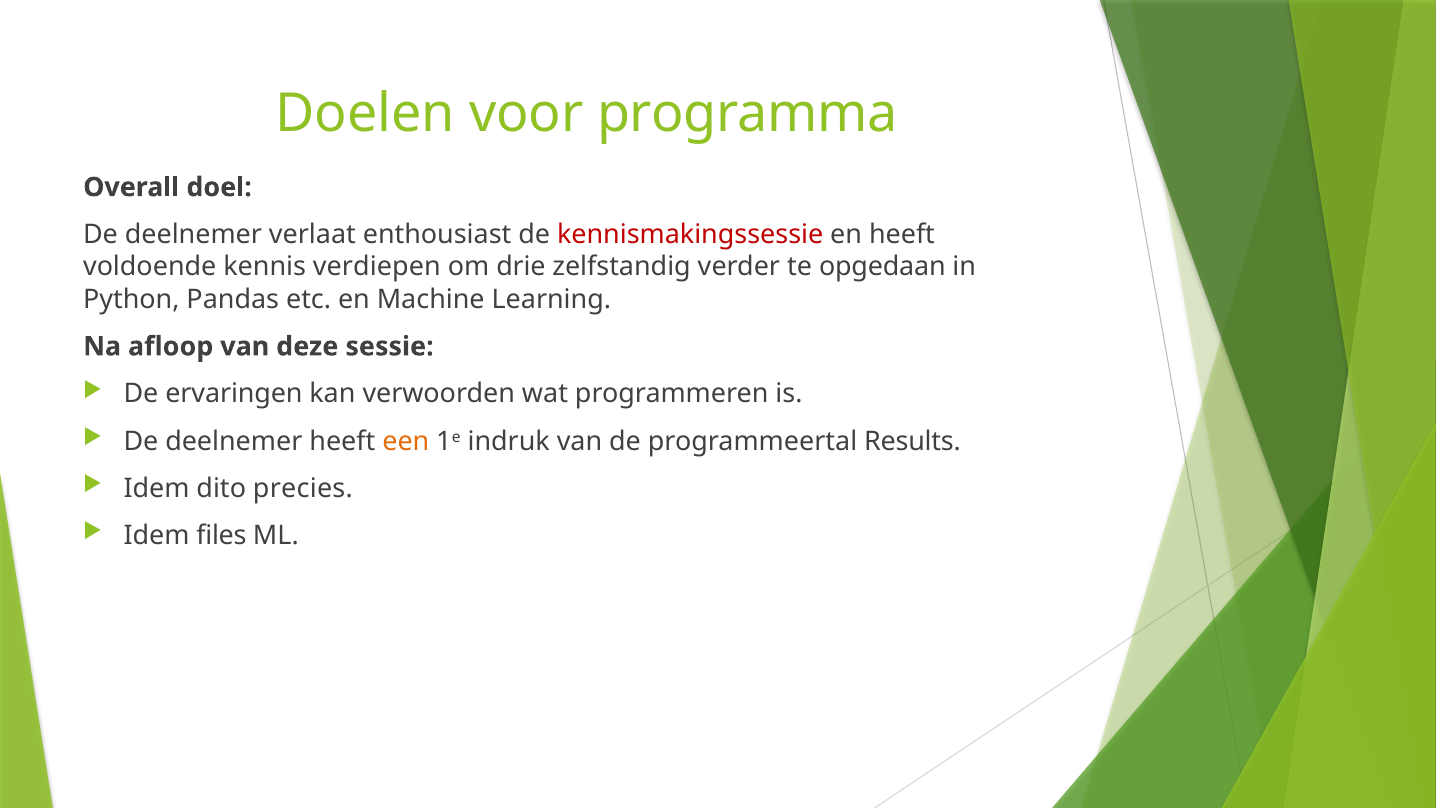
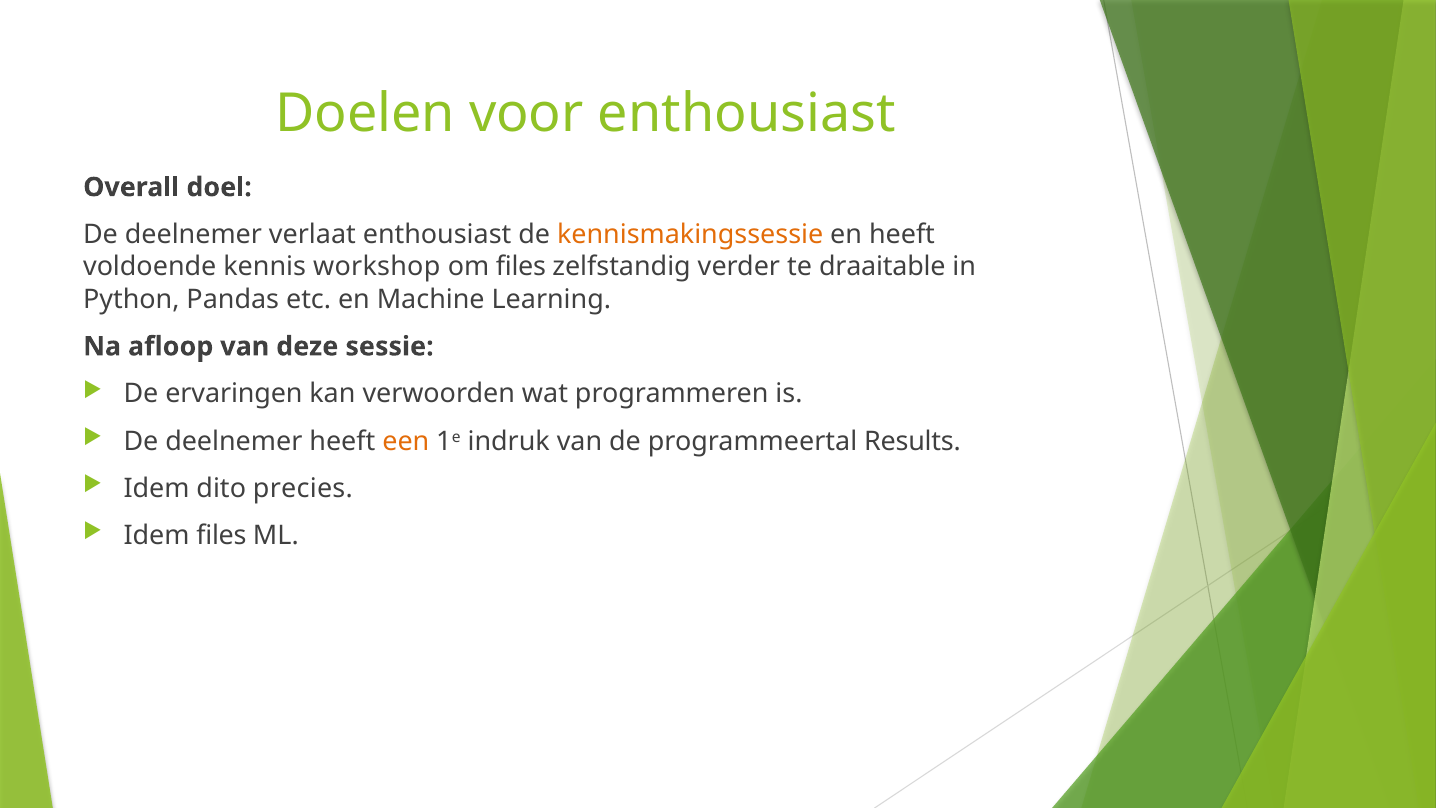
voor programma: programma -> enthousiast (747, 113)
kennismakingssessie colour: red -> orange (690, 235)
verdiepen: verdiepen -> workshop (377, 267)
om drie: drie -> files (521, 267)
opgedaan: opgedaan -> draaitable (882, 267)
